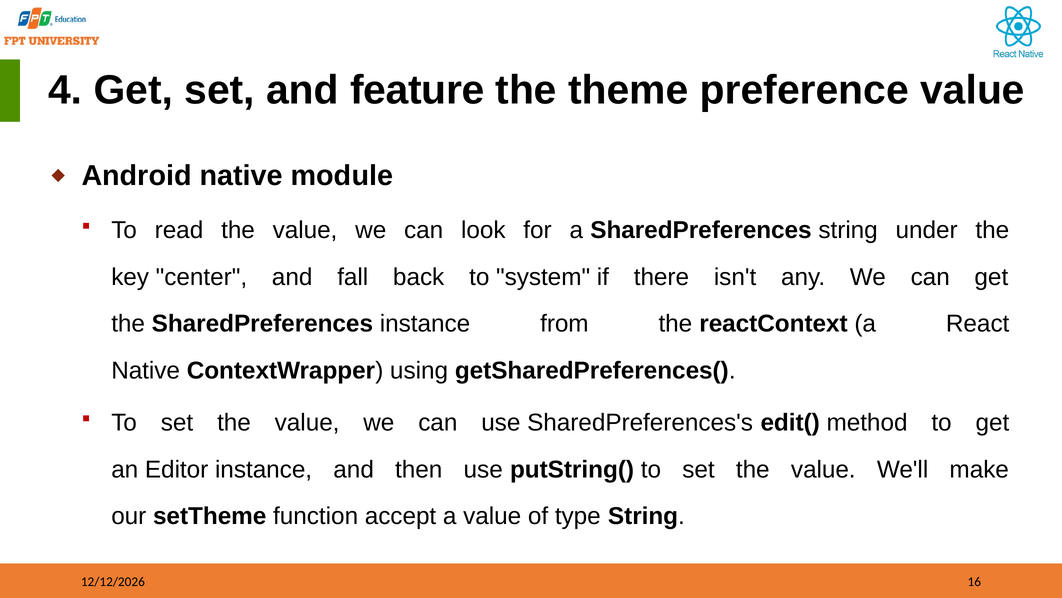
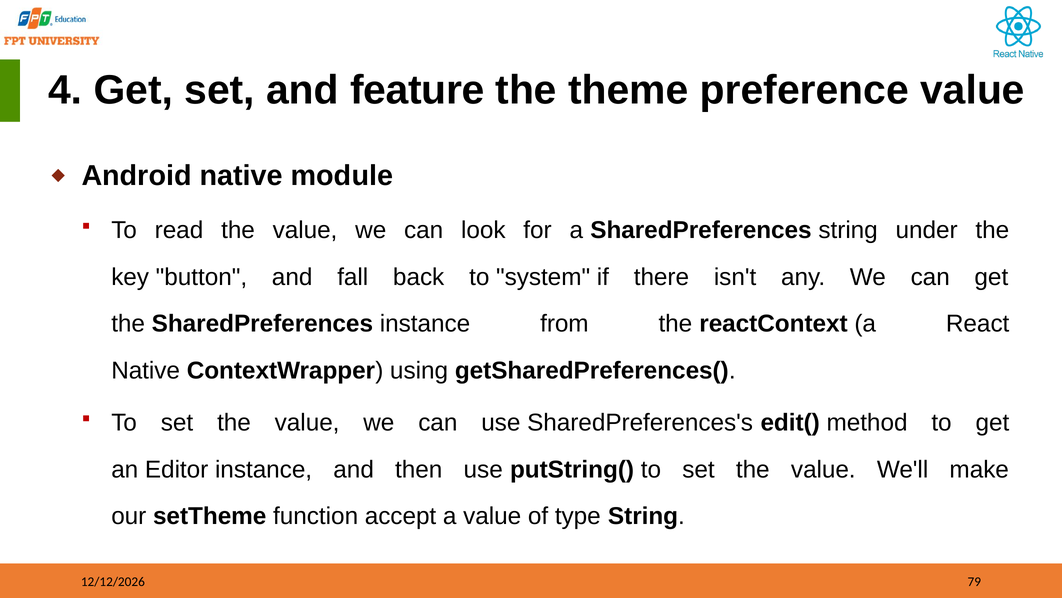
center: center -> button (201, 277)
16: 16 -> 79 (974, 581)
